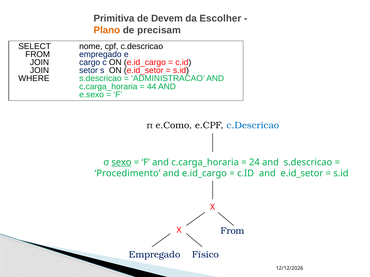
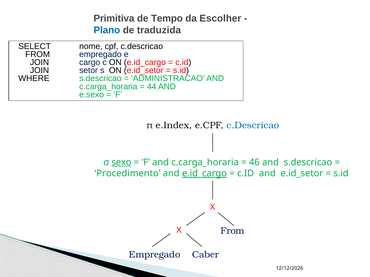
Devem: Devem -> Tempo (167, 18)
Plano colour: orange -> blue (107, 30)
precisam: precisam -> traduzida (159, 30)
e.Como: e.Como -> e.Index (174, 125)
24: 24 -> 46 (254, 162)
e.id_cargo underline: none -> present (204, 174)
Físico: Físico -> Caber (206, 255)
